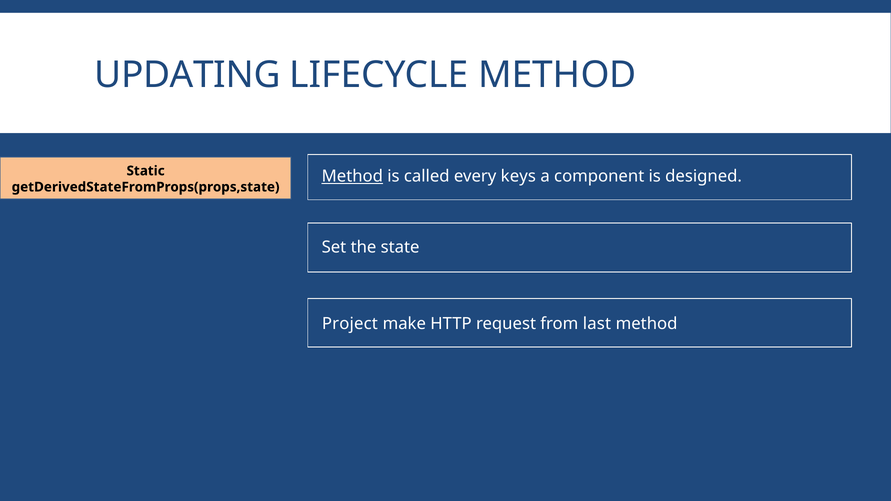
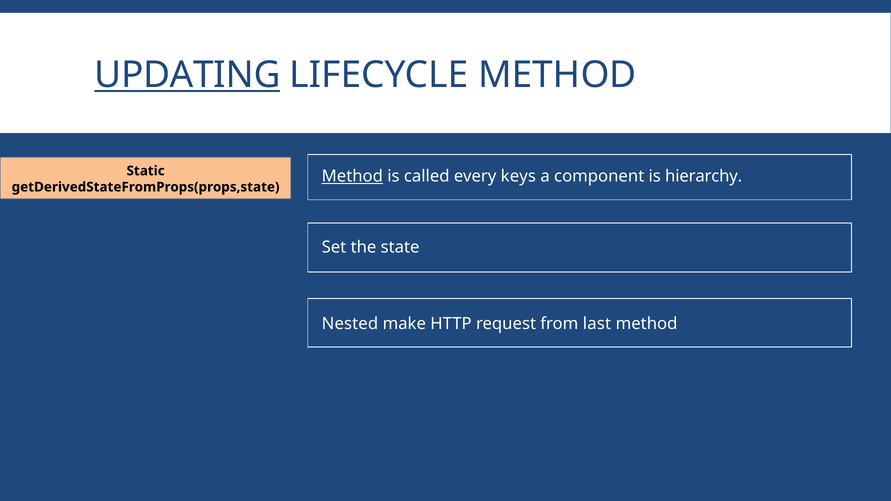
UPDATING underline: none -> present (187, 75)
designed: designed -> hierarchy (704, 176)
Project: Project -> Nested (350, 324)
